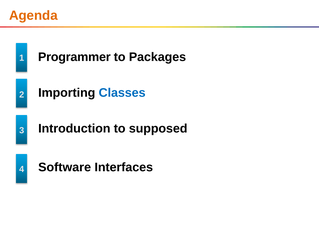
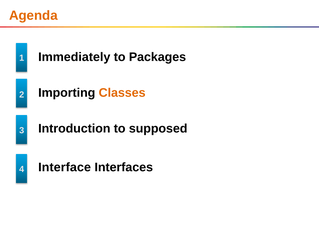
Programmer: Programmer -> Immediately (74, 57)
Classes colour: blue -> orange (122, 93)
Software: Software -> Interface (65, 168)
